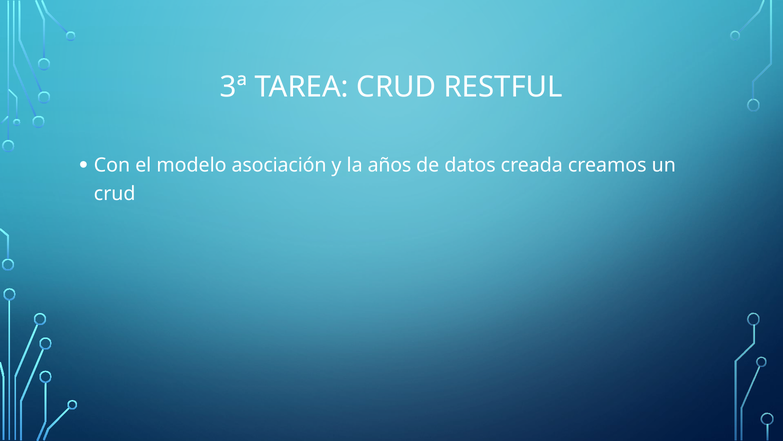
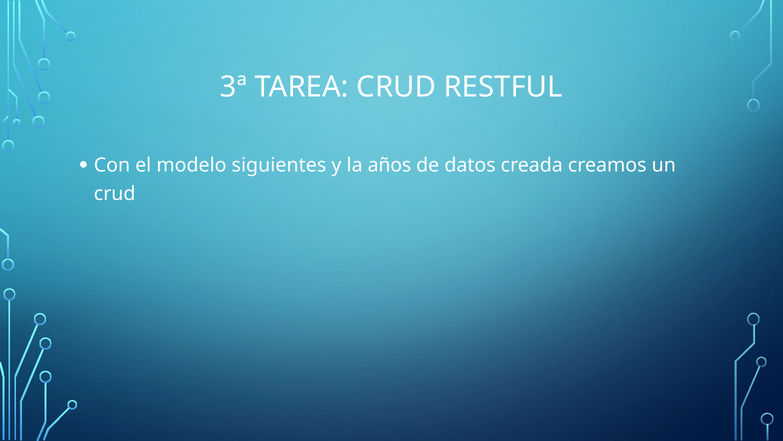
asociación: asociación -> siguientes (279, 165)
